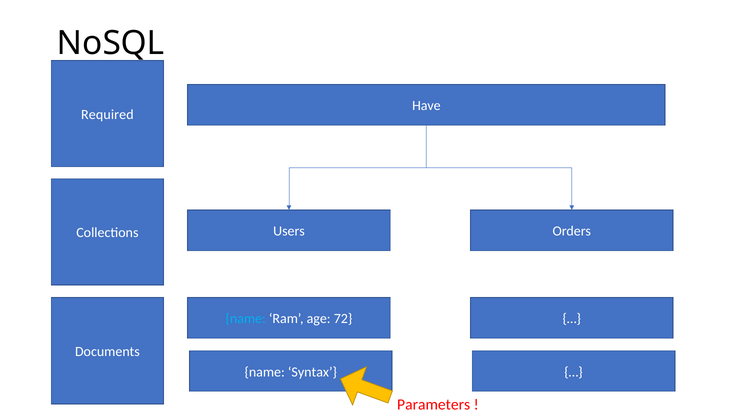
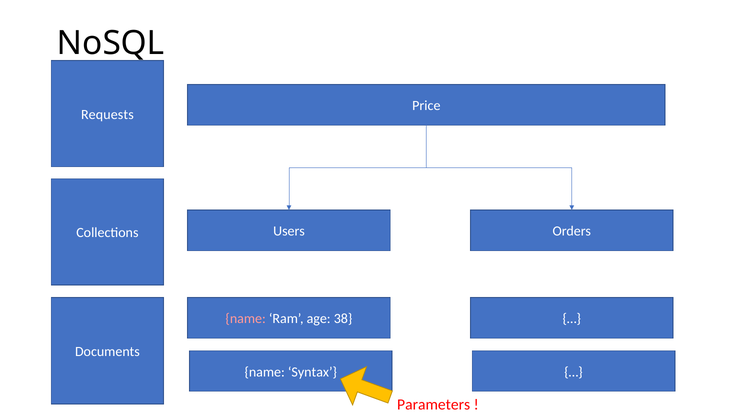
Have: Have -> Price (426, 106)
Required: Required -> Requests (107, 115)
name colour: light blue -> pink (246, 319)
72: 72 -> 38 (343, 319)
